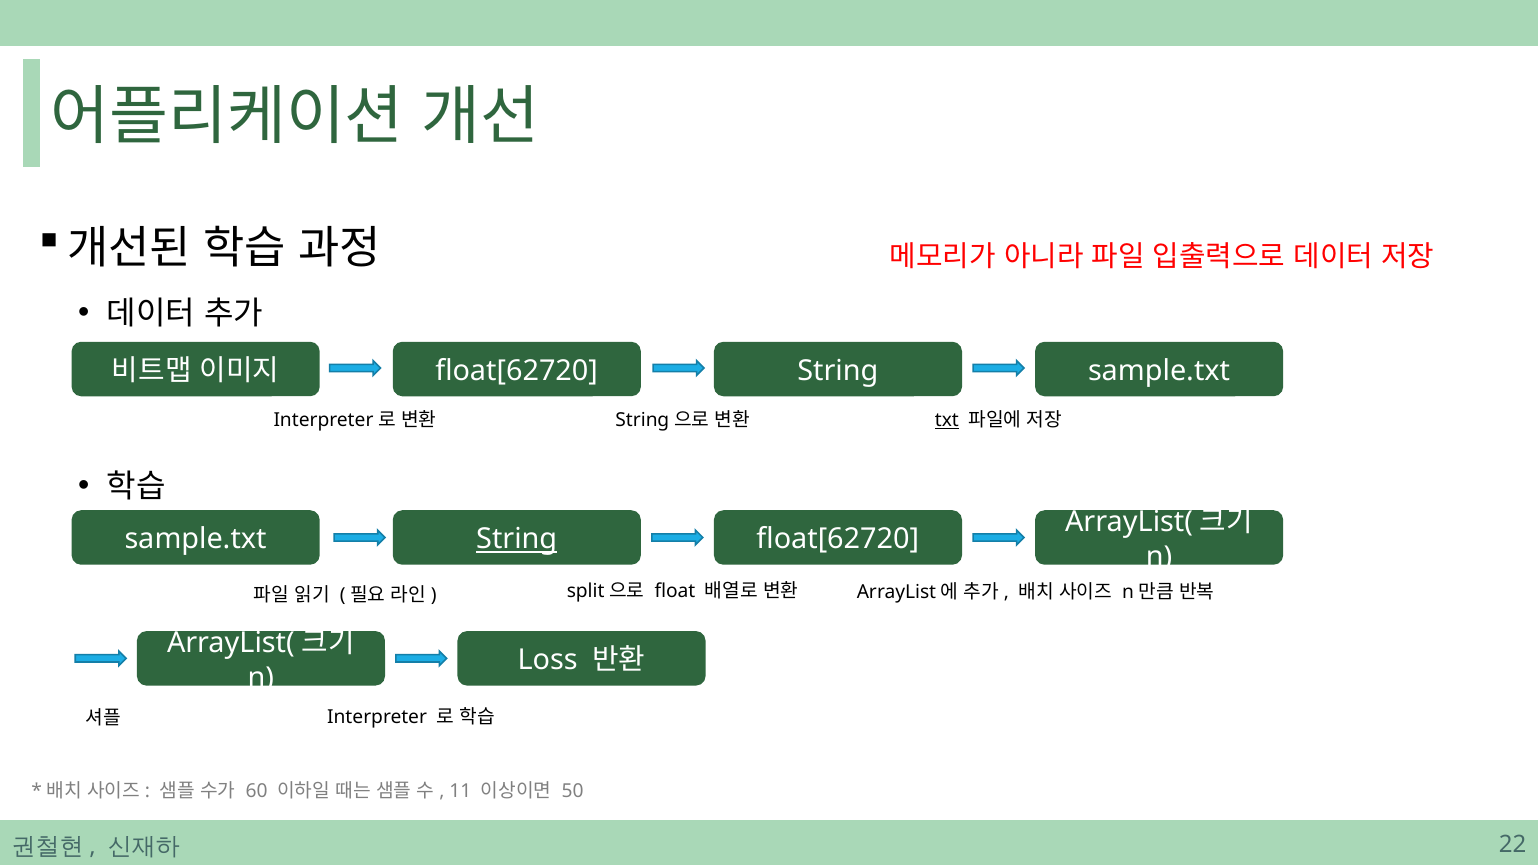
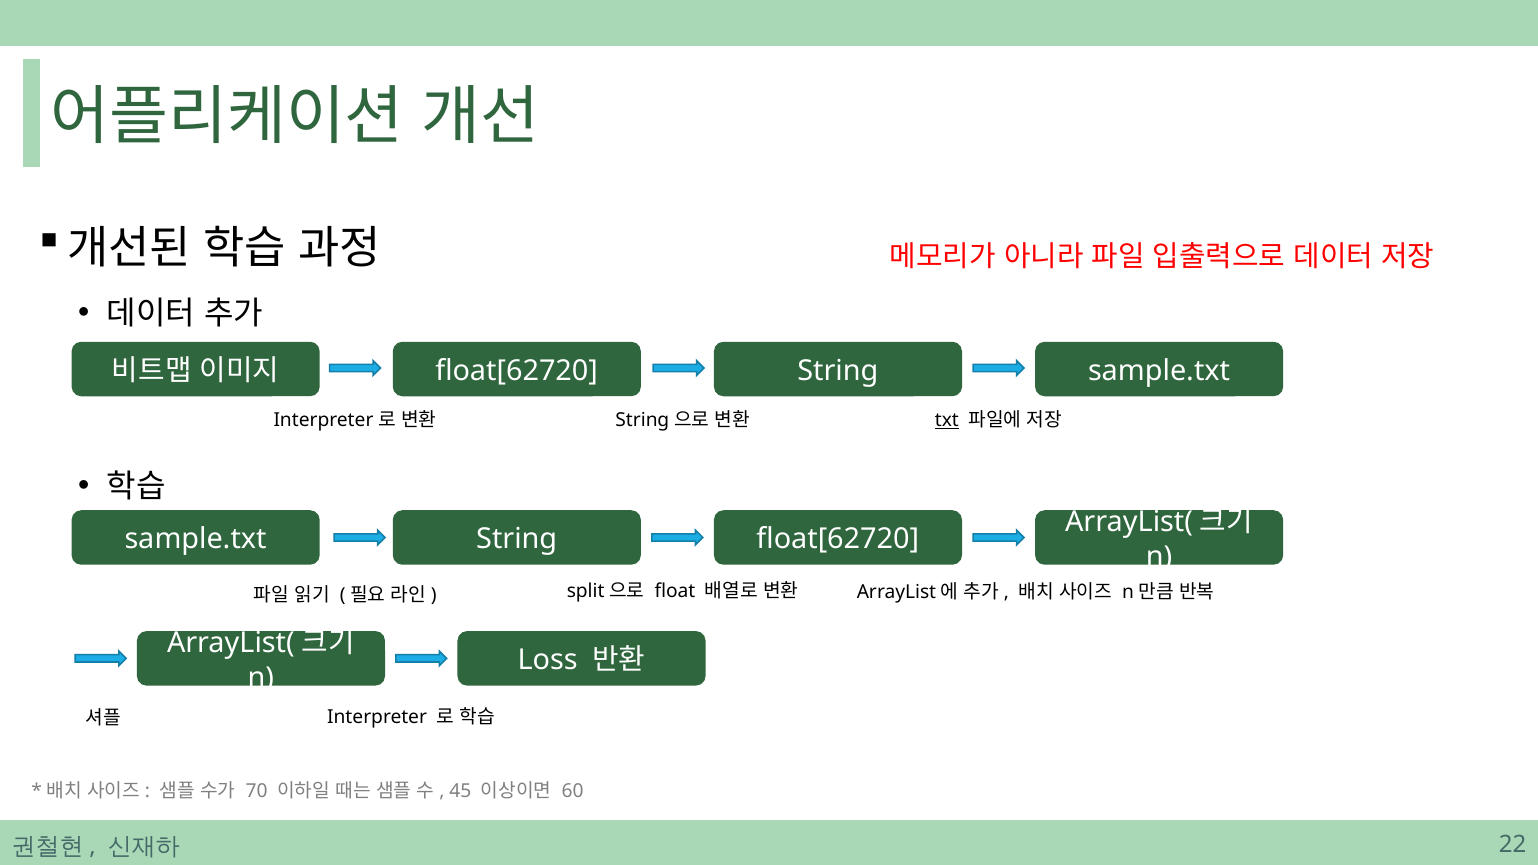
String underline: present -> none (517, 540)
60: 60 -> 70 (257, 792)
11: 11 -> 45 (460, 792)
50: 50 -> 60 (573, 792)
